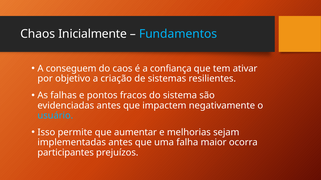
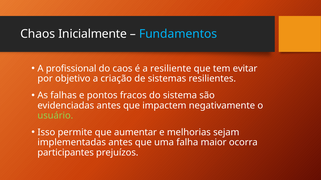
conseguem: conseguem -> profissional (71, 69)
confiança: confiança -> resiliente (171, 69)
ativar: ativar -> evitar (245, 69)
usuário colour: light blue -> light green (55, 116)
